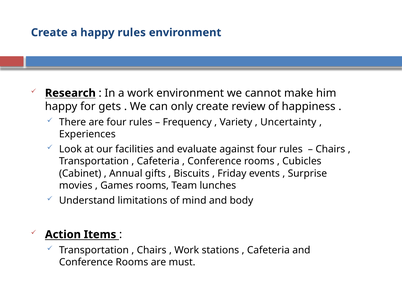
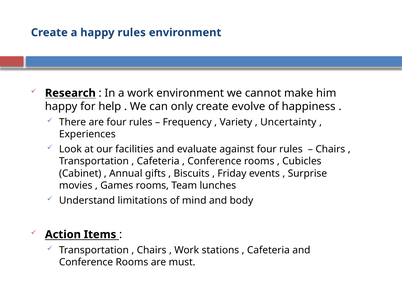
gets: gets -> help (110, 107)
review: review -> evolve (248, 107)
